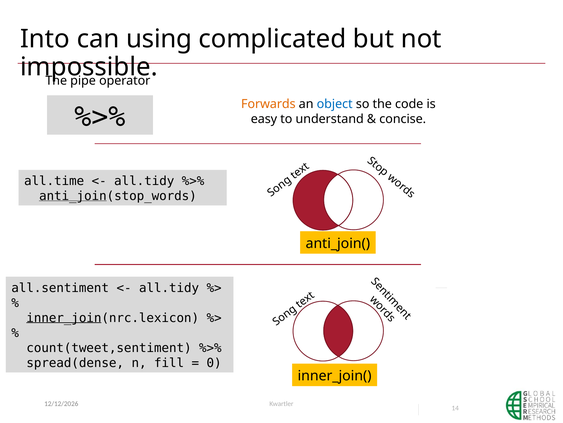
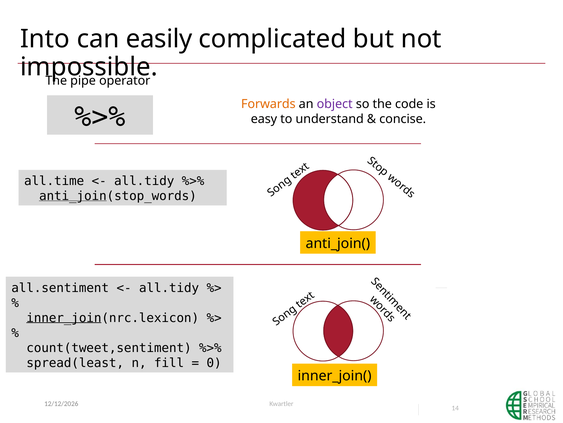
using: using -> easily (159, 39)
object colour: blue -> purple (335, 104)
spread(dense: spread(dense -> spread(least (75, 362)
